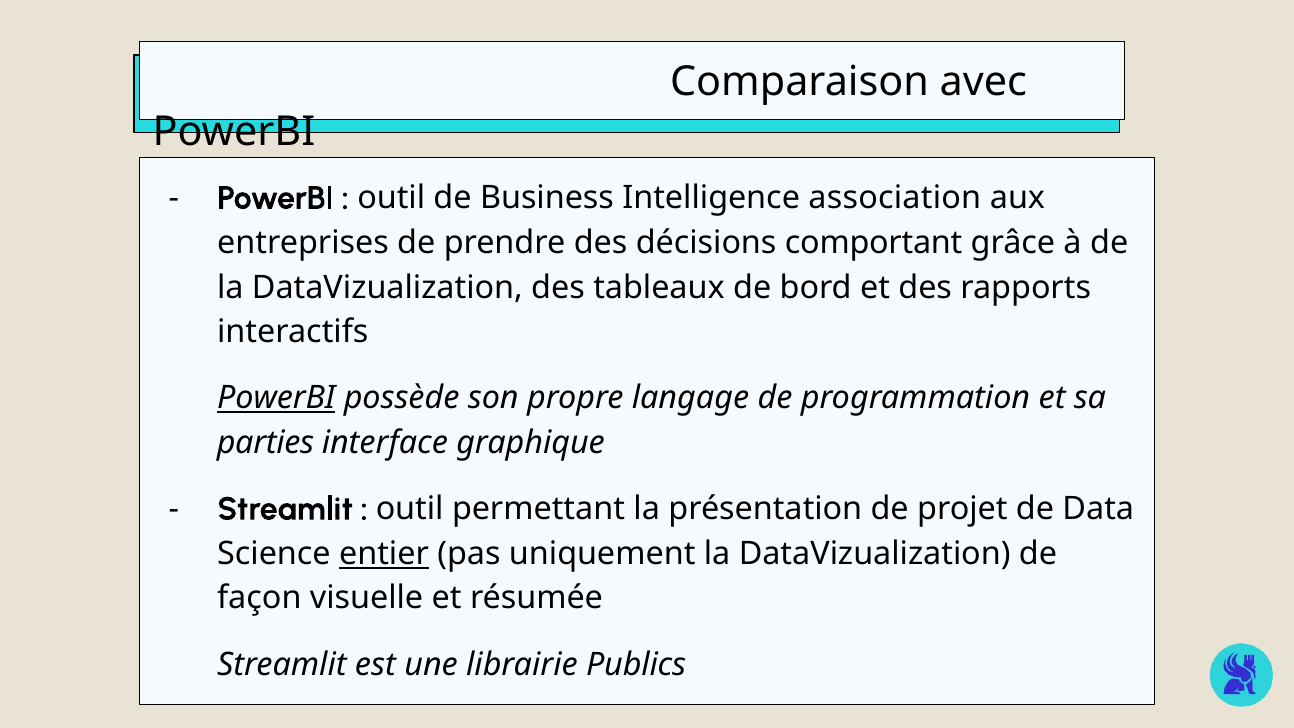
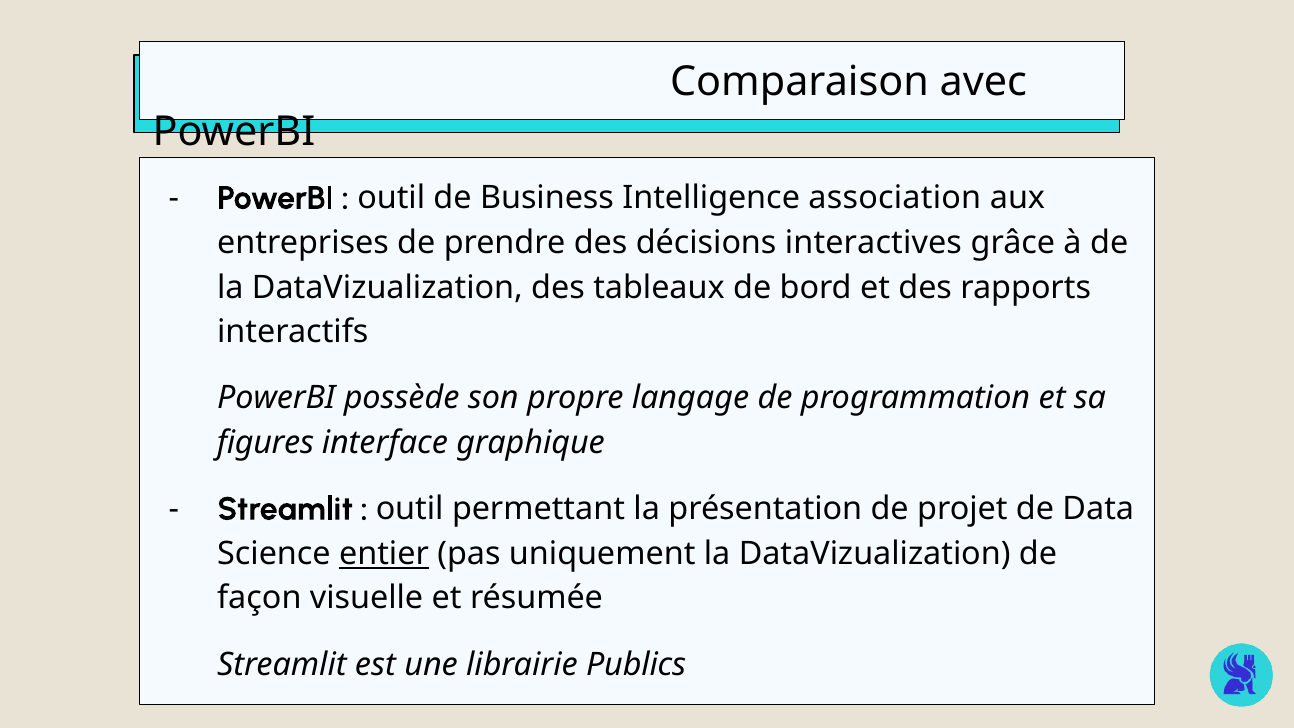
comportant: comportant -> interactives (873, 243)
PowerBI underline: present -> none (276, 398)
parties: parties -> figures (265, 443)
